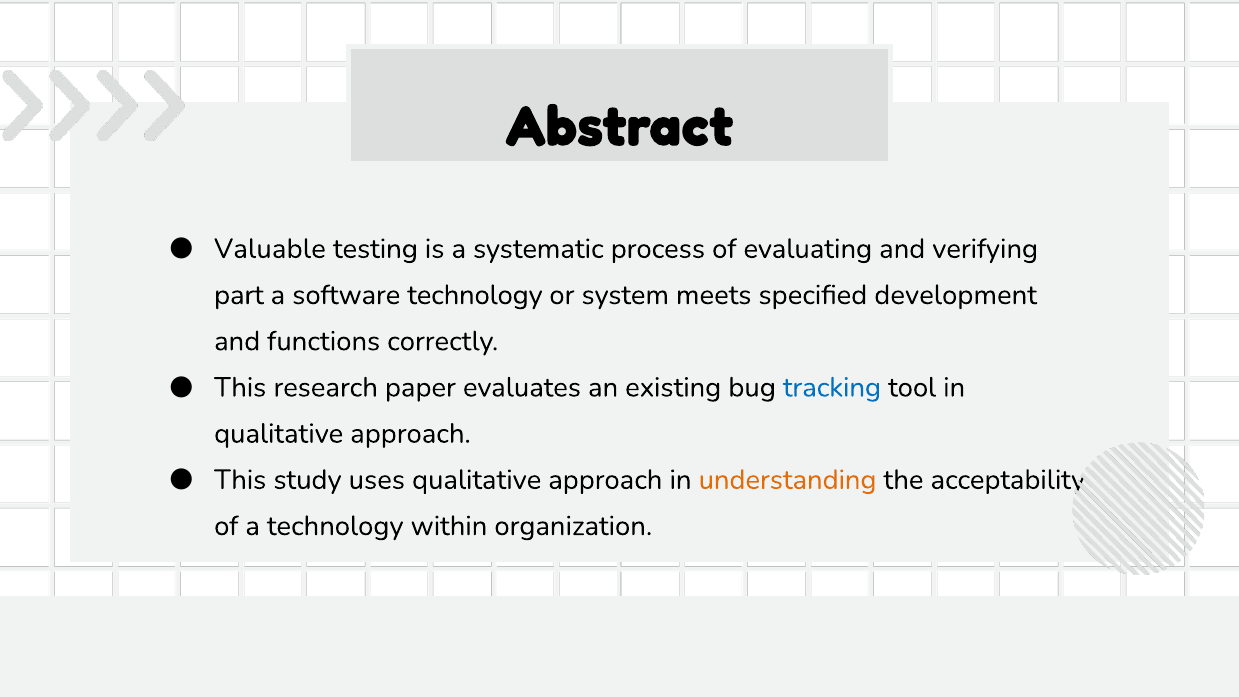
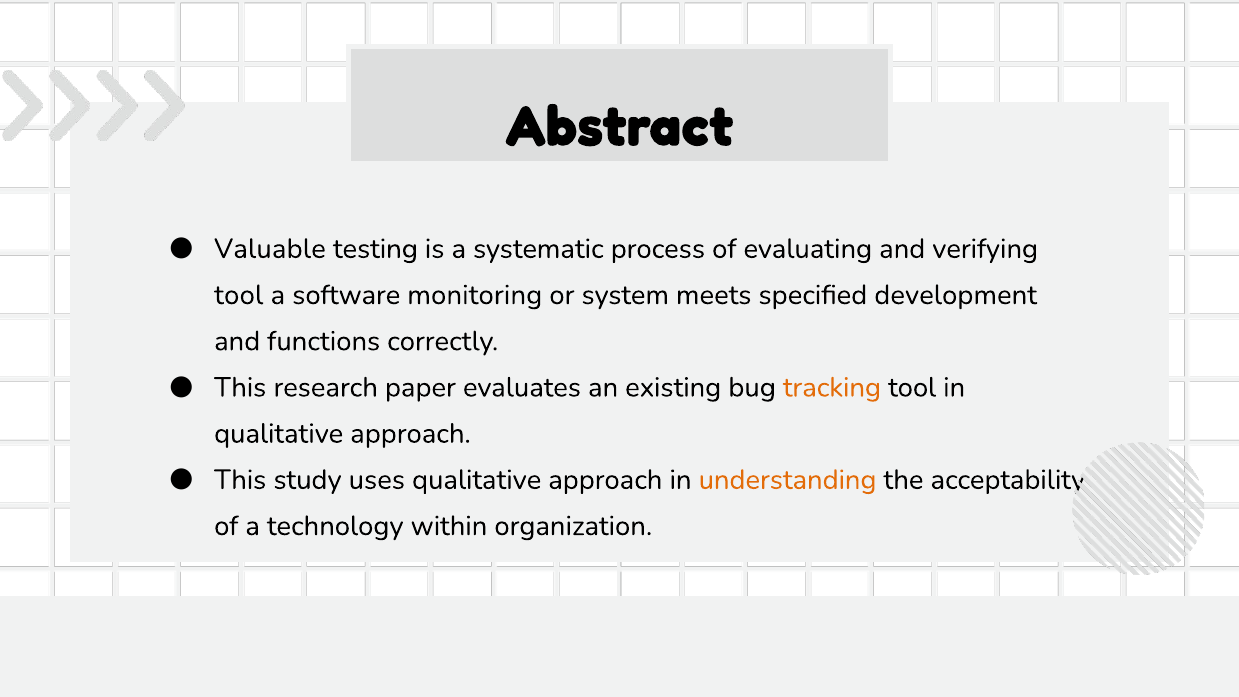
part: part -> tool (239, 295)
software technology: technology -> monitoring (475, 295)
tracking colour: blue -> orange (832, 387)
